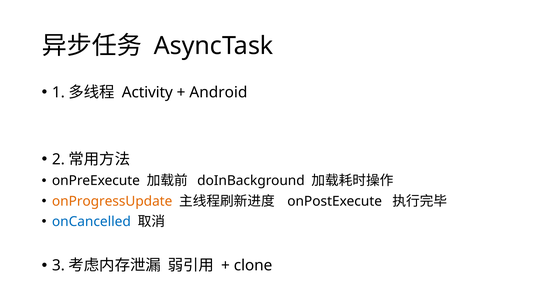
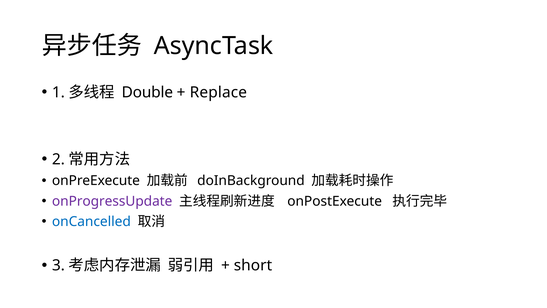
Activity: Activity -> Double (147, 92)
Android: Android -> Replace (218, 92)
onProgressUpdate colour: orange -> purple (112, 201)
clone: clone -> short (253, 265)
